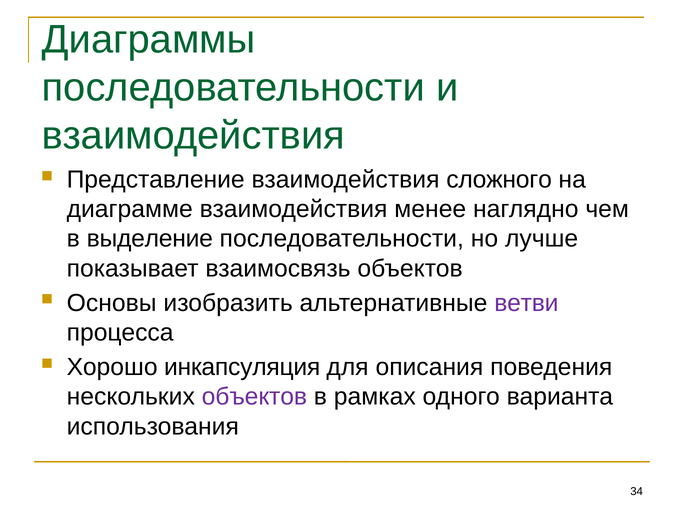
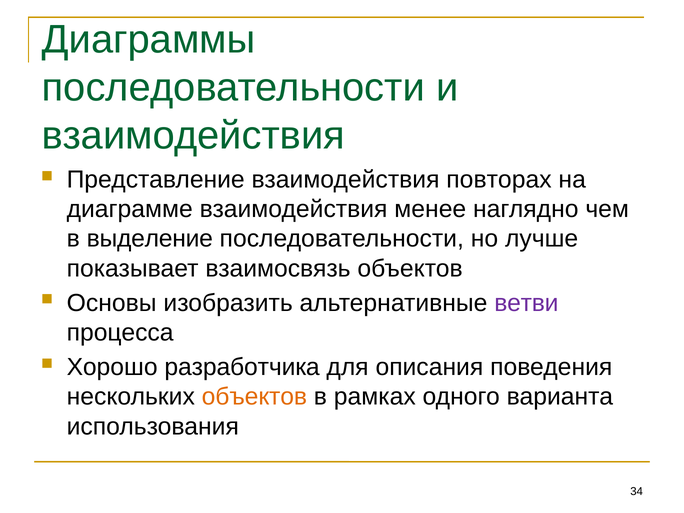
сложного: сложного -> повторах (499, 180)
инкапсуляция: инкапсуляция -> разработчика (242, 367)
объектов colour: purple -> orange (254, 397)
